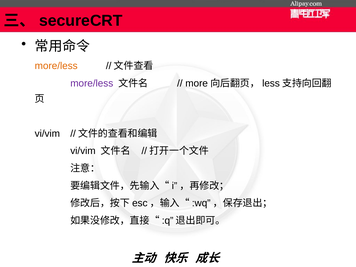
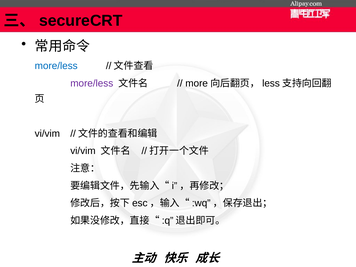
more/less colour: orange -> blue (56, 66)
